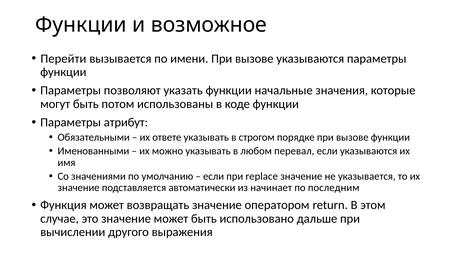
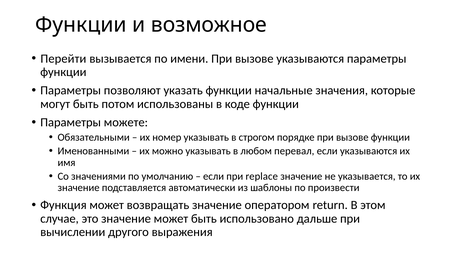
атрибут: атрибут -> можете (126, 122)
ответе: ответе -> номер (167, 137)
начинает: начинает -> шаблоны (271, 188)
последним: последним -> произвести (334, 188)
